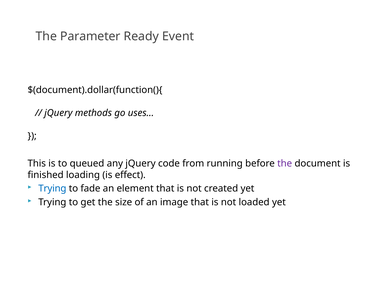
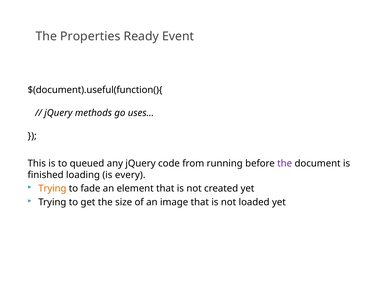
Parameter: Parameter -> Properties (90, 36)
$(document).dollar(function(){: $(document).dollar(function(){ -> $(document).useful(function(){ (95, 90)
effect: effect -> every (130, 175)
Trying colour: blue -> orange (52, 189)
